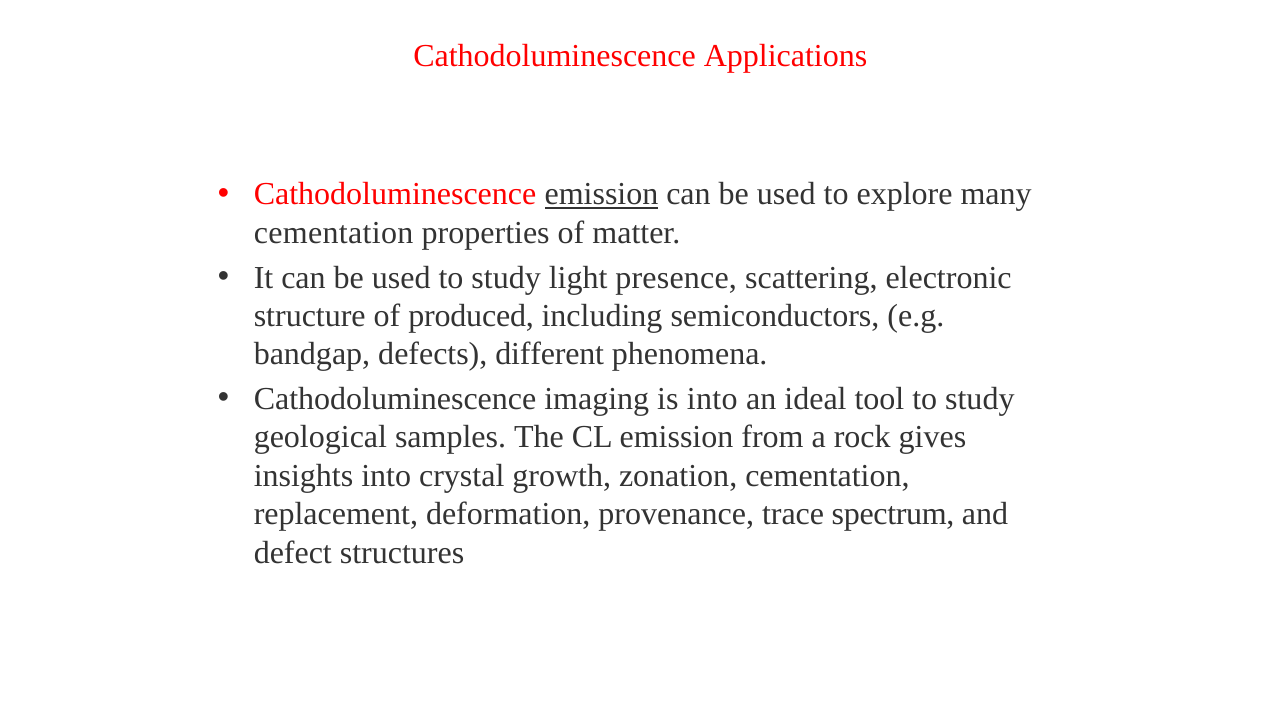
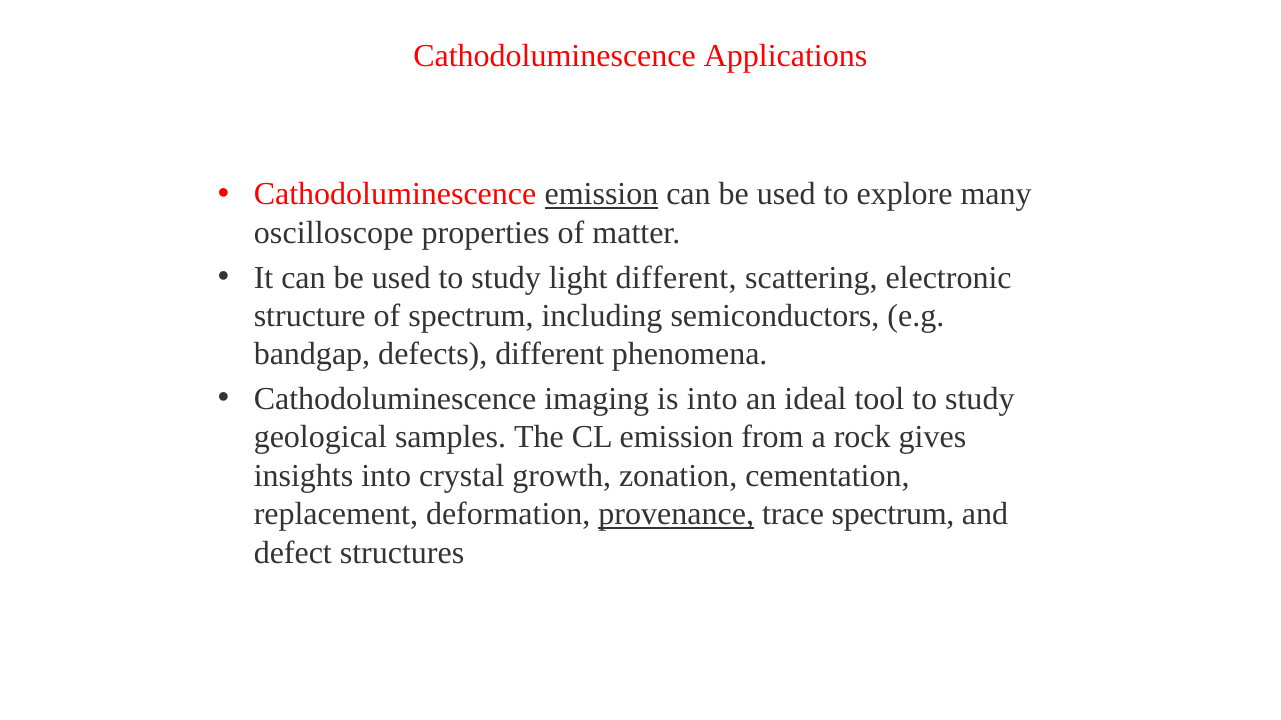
cementation: cementation -> oscilloscope (334, 233)
light presence: presence -> different (676, 278)
of produced: produced -> spectrum (471, 316)
provenance underline: none -> present (676, 515)
